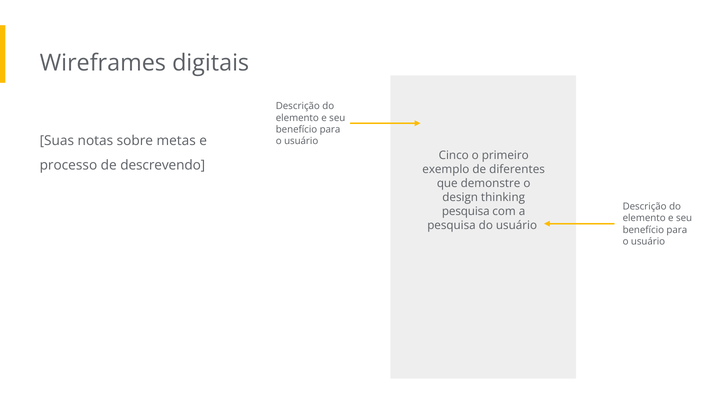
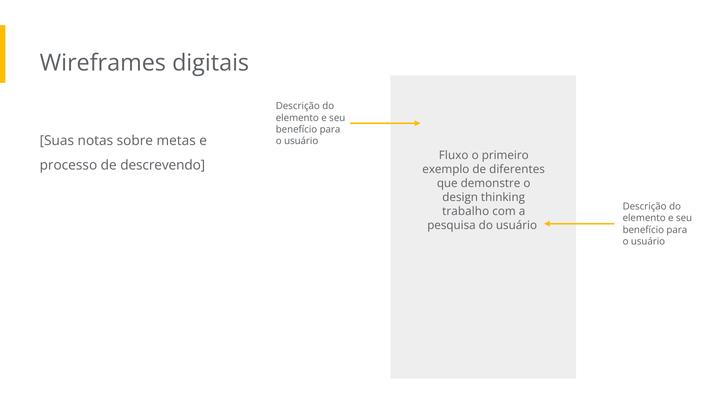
Cinco: Cinco -> Fluxo (454, 155)
pesquisa: pesquisa -> trabalho (466, 211)
